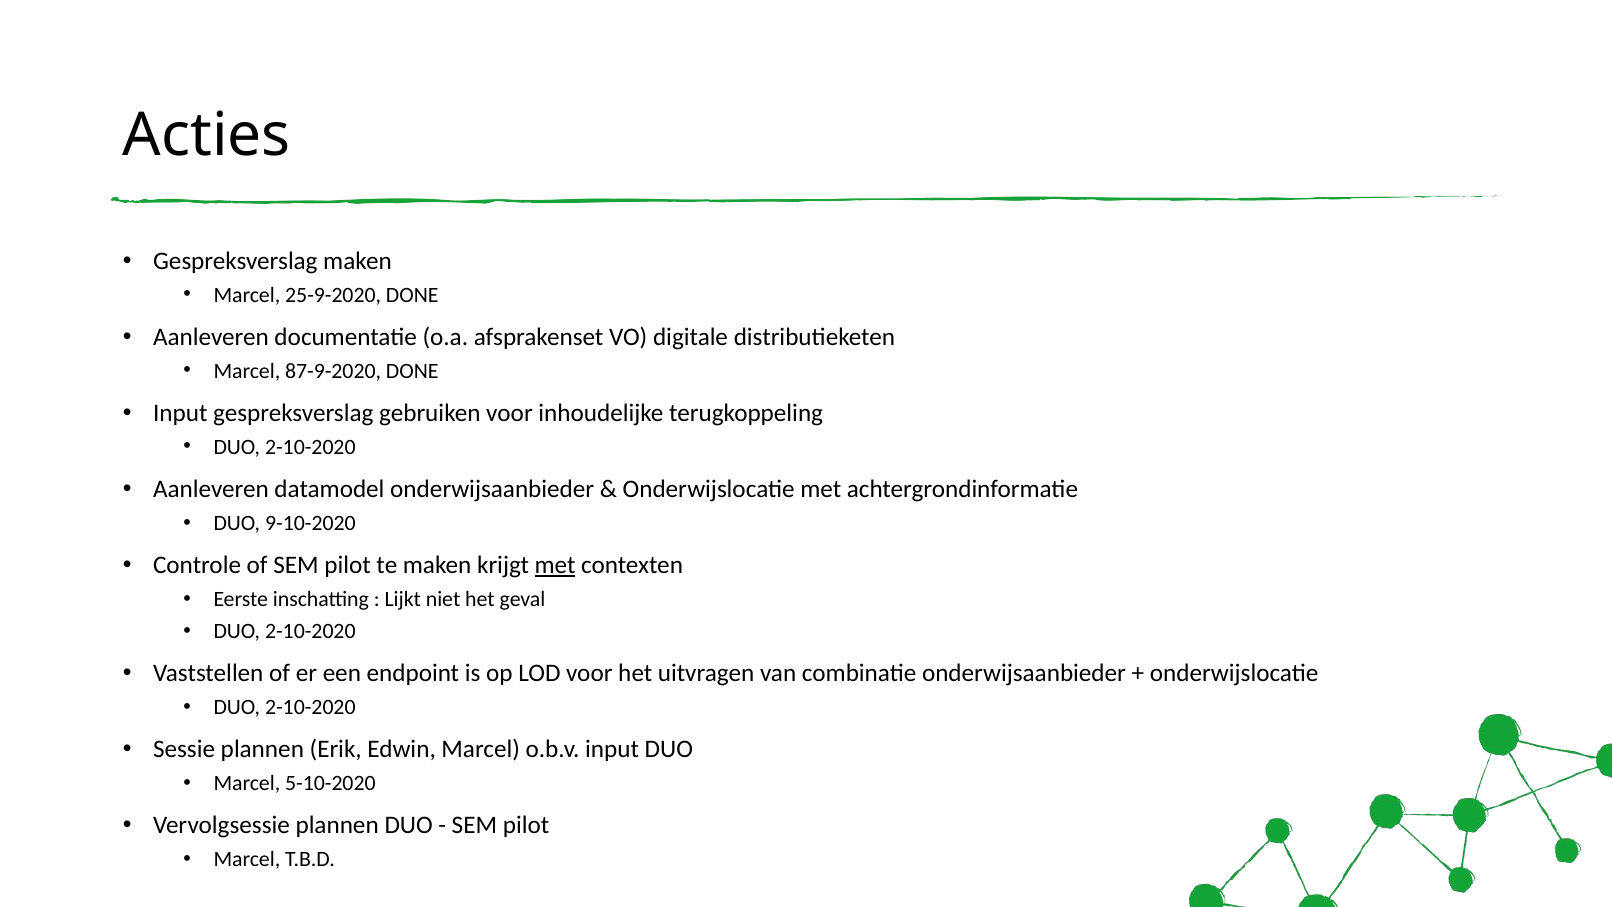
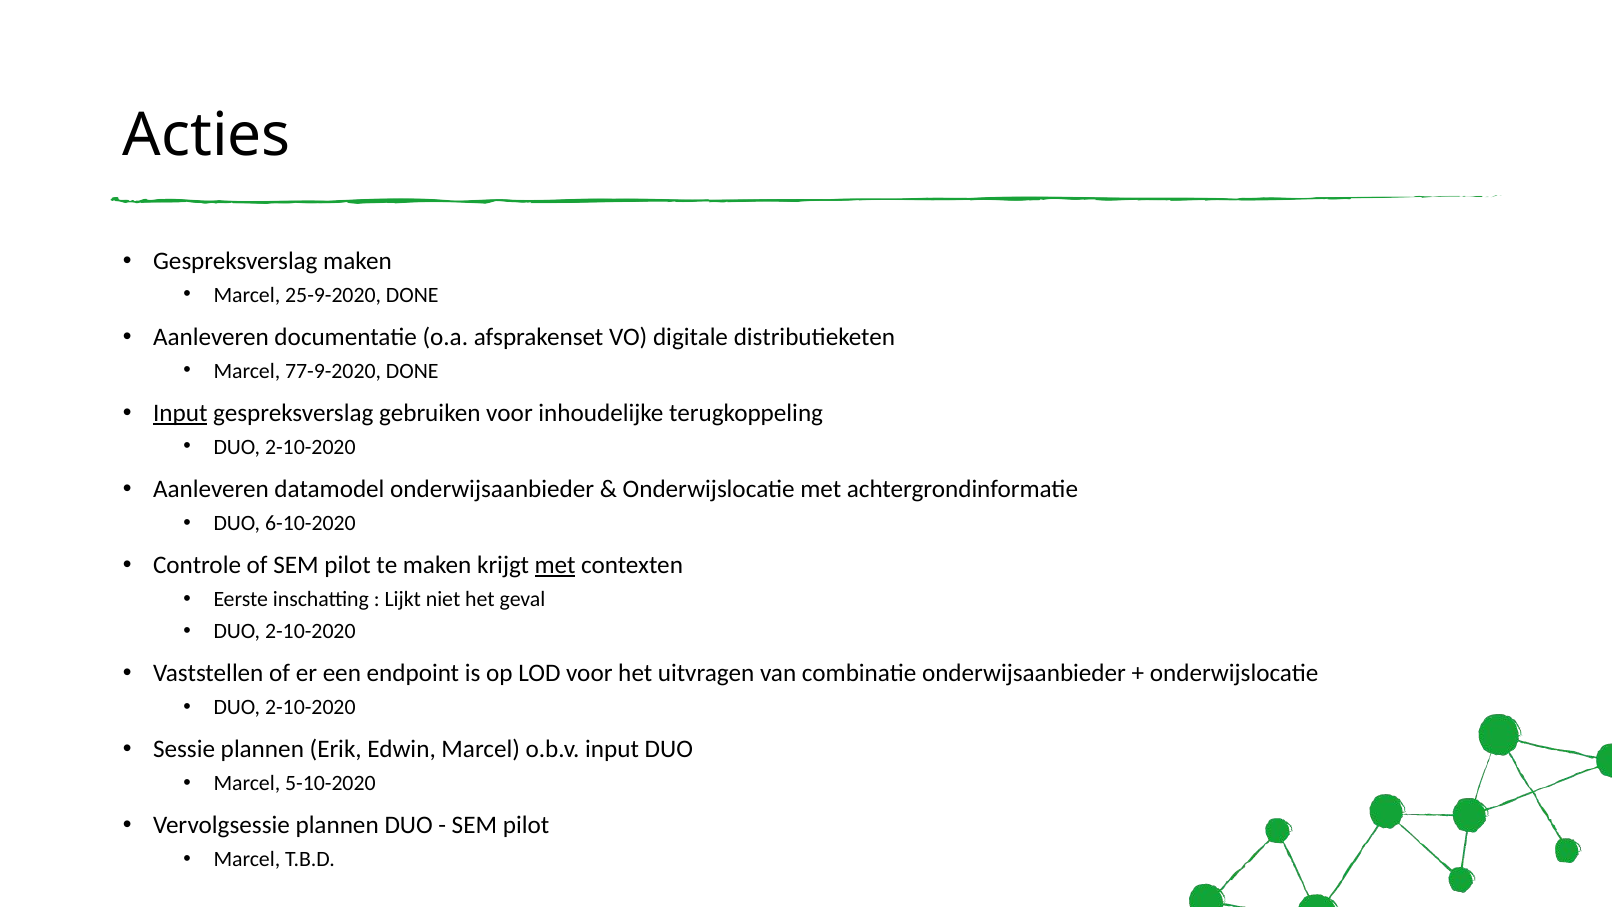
87-9-2020: 87-9-2020 -> 77-9-2020 (333, 371)
Input underline: none -> present (180, 413)
9-10-2020: 9-10-2020 -> 6-10-2020 (310, 523)
